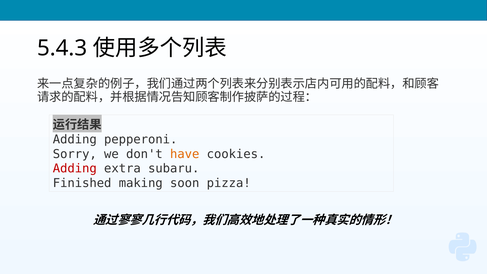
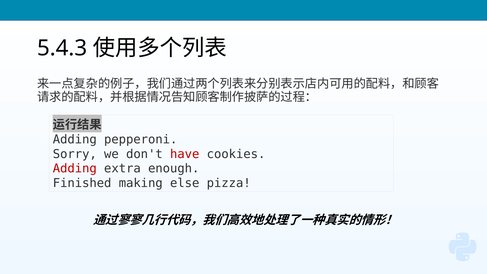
have colour: orange -> red (185, 154)
subaru: subaru -> enough (174, 169)
soon: soon -> else (185, 183)
